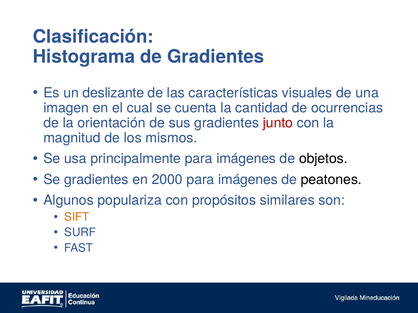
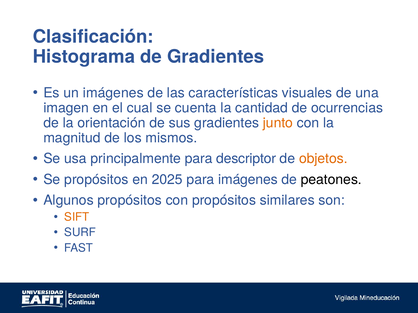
un deslizante: deslizante -> imágenes (113, 93)
junto colour: red -> orange (278, 123)
principalmente para imágenes: imágenes -> descriptor (246, 159)
objetos colour: black -> orange (323, 159)
Se gradientes: gradientes -> propósitos (96, 180)
2000: 2000 -> 2025 (167, 180)
Algunos populariza: populariza -> propósitos (130, 201)
